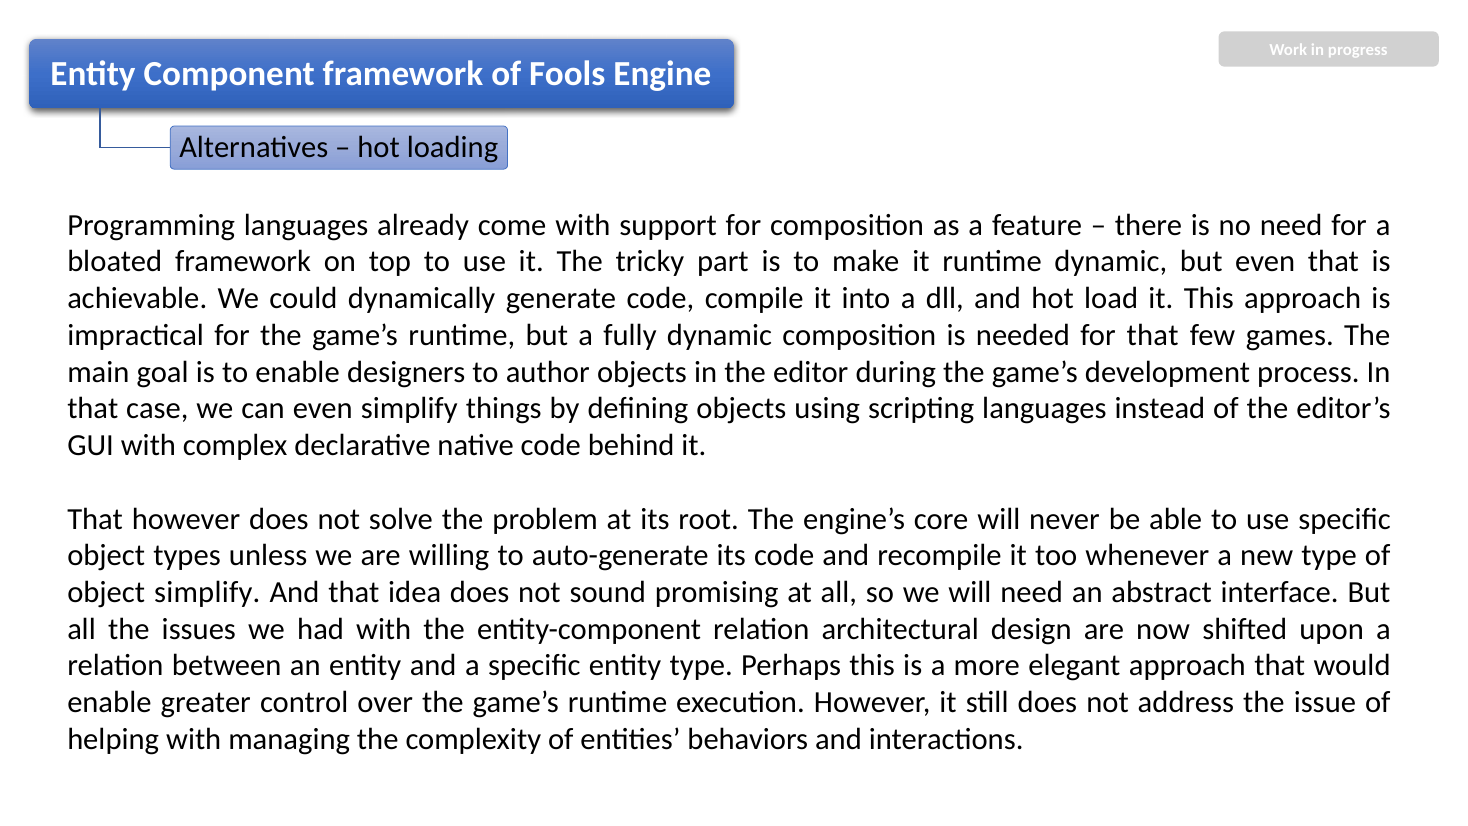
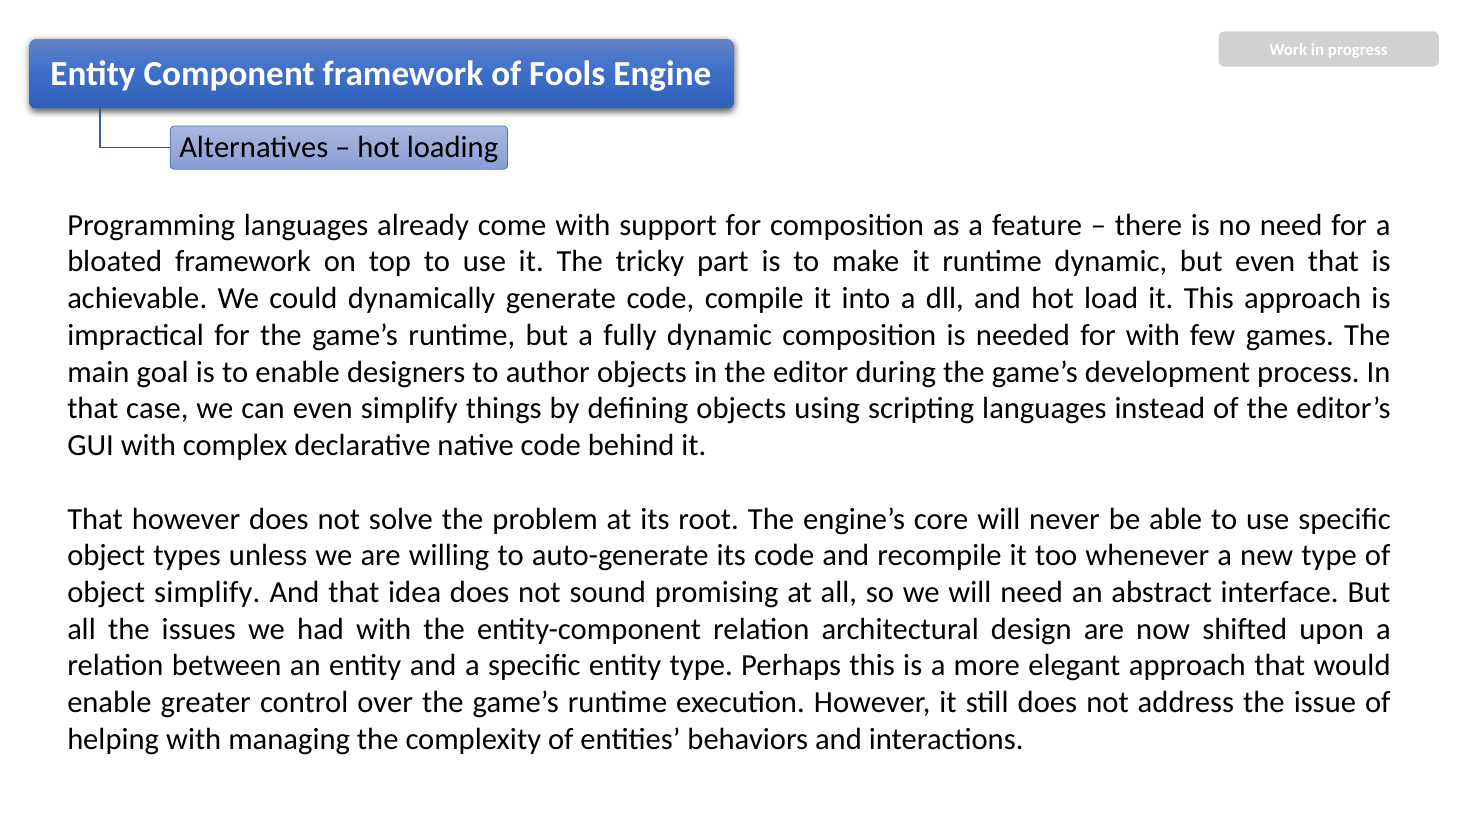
for that: that -> with (1153, 335)
